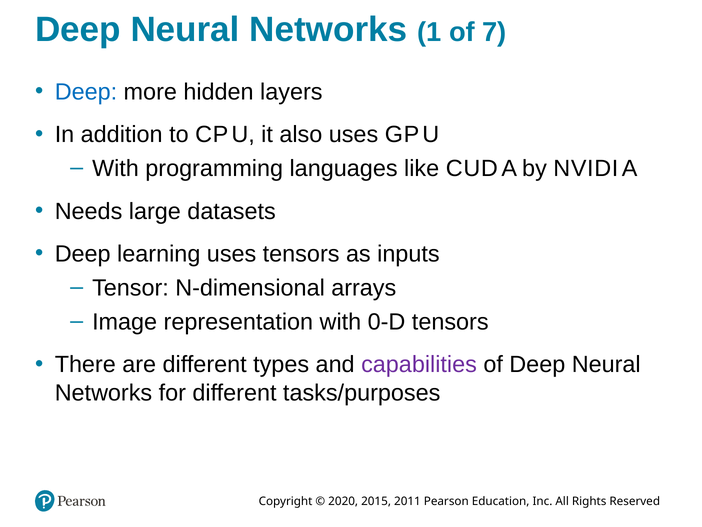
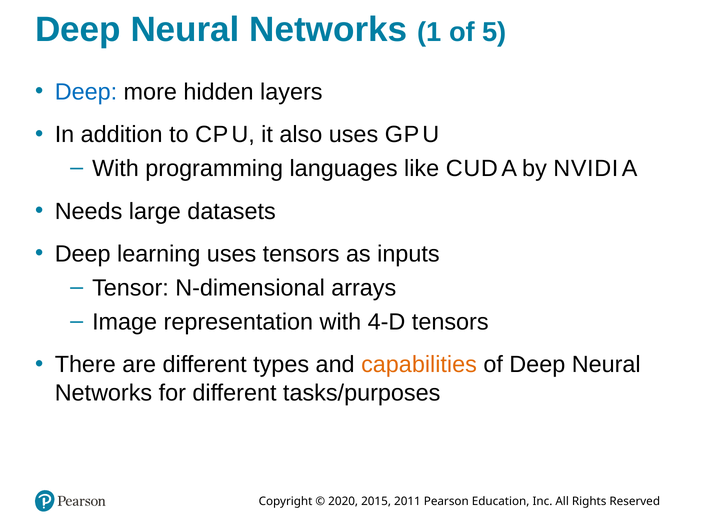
7: 7 -> 5 (494, 32)
0-D: 0-D -> 4-D (387, 322)
capabilities colour: purple -> orange (419, 364)
